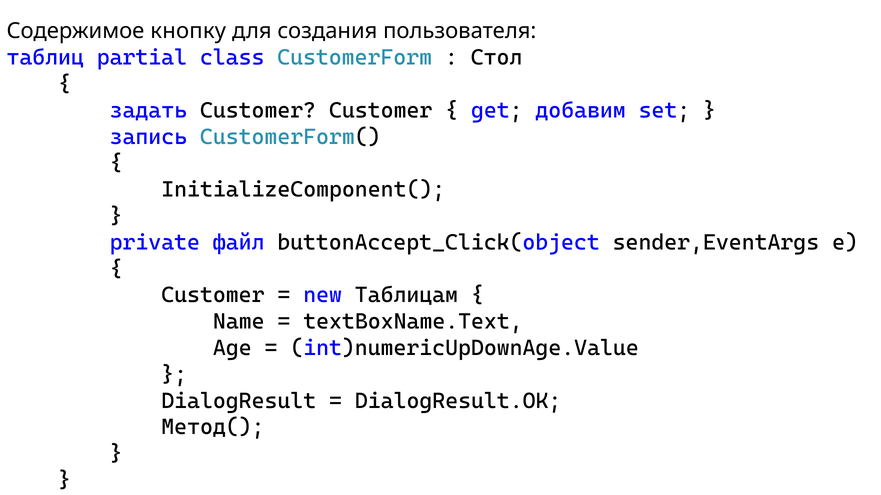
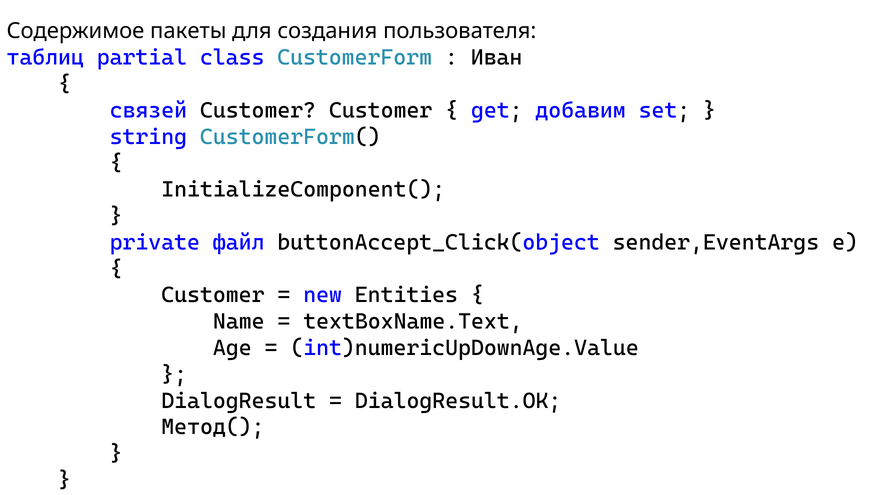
кнопку: кнопку -> пакеты (188, 31)
Стол: Стол -> Иван (497, 58)
задать: задать -> связей (148, 110)
запись: запись -> string (148, 137)
Таблицам: Таблицам -> Entities (406, 296)
